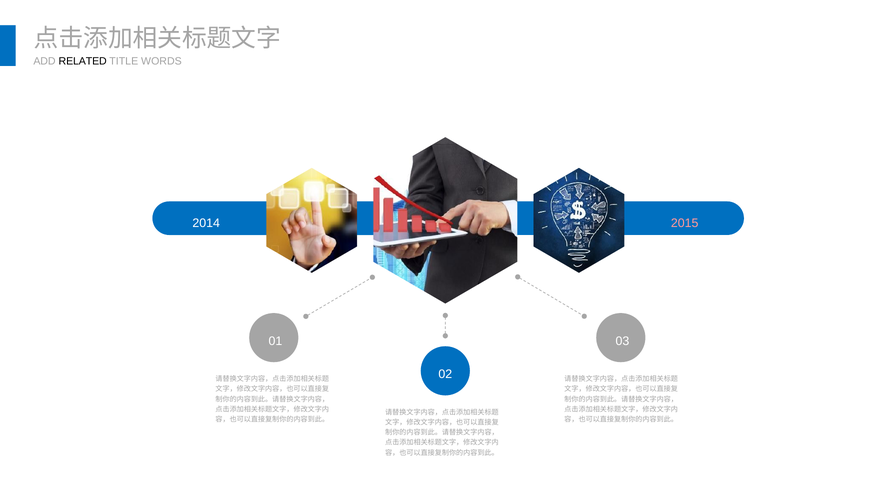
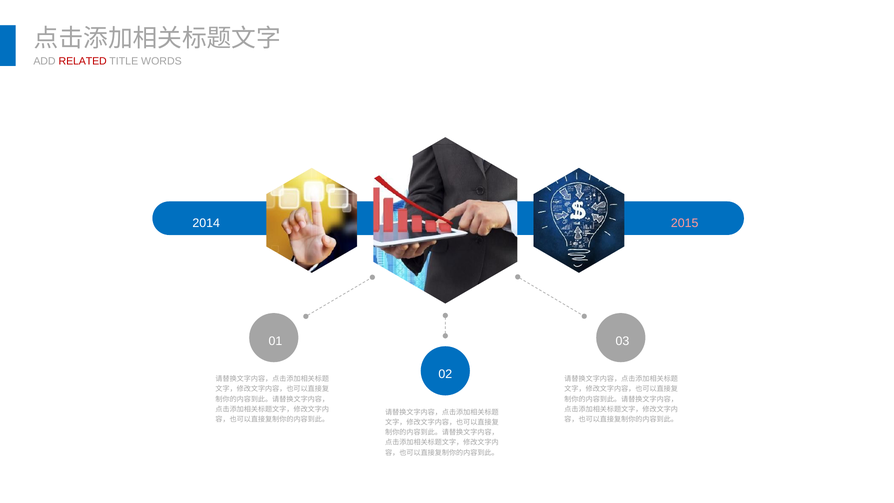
RELATED colour: black -> red (83, 61)
